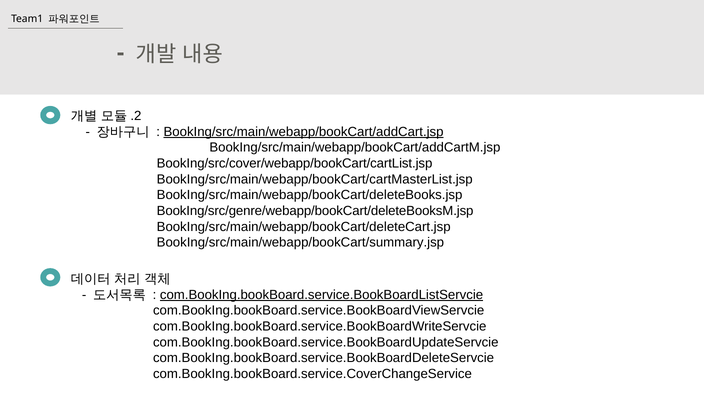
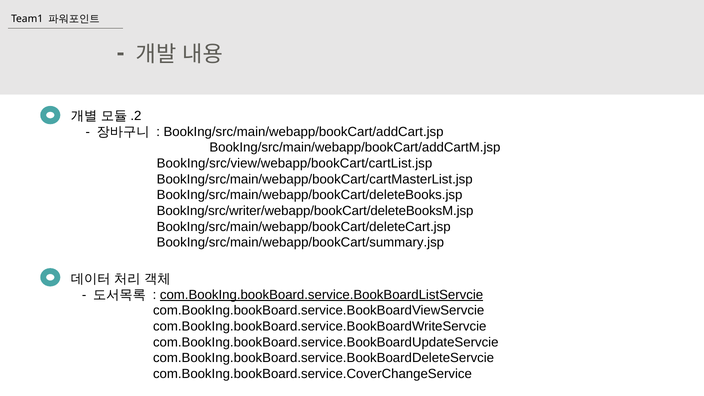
BookIng/src/main/webapp/bookCart/addCart.jsp underline: present -> none (304, 132)
BookIng/src/cover/webapp/bookCart/cartList.jsp: BookIng/src/cover/webapp/bookCart/cartList.jsp -> BookIng/src/view/webapp/bookCart/cartList.jsp (294, 163)
BookIng/src/genre/webapp/bookCart/deleteBooksM.jsp: BookIng/src/genre/webapp/bookCart/deleteBooksM.jsp -> BookIng/src/writer/webapp/bookCart/deleteBooksM.jsp (315, 211)
